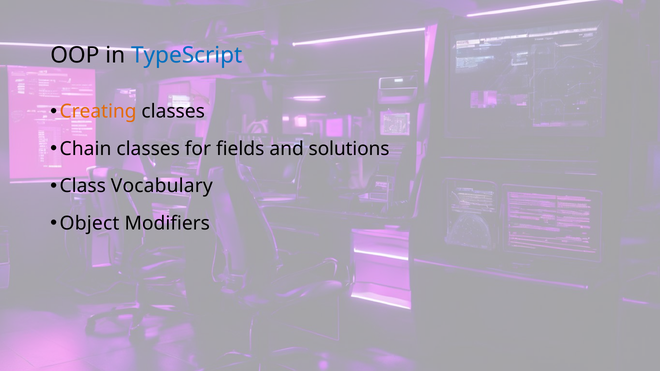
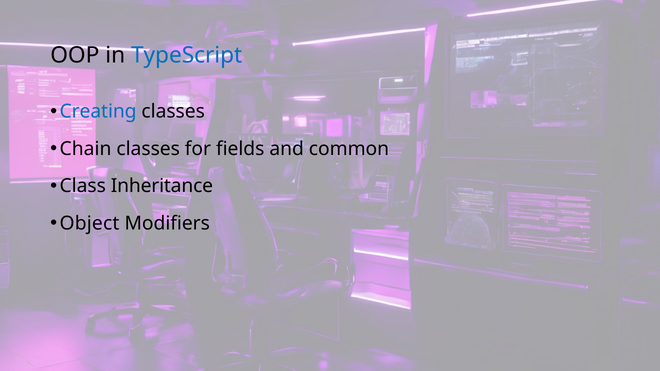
Creating colour: orange -> blue (98, 112)
solutions: solutions -> common (349, 149)
Vocabulary: Vocabulary -> Inheritance (162, 186)
